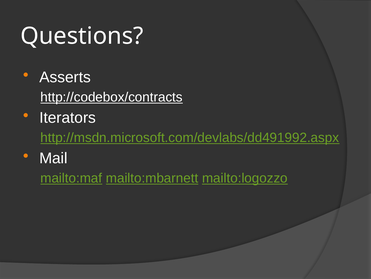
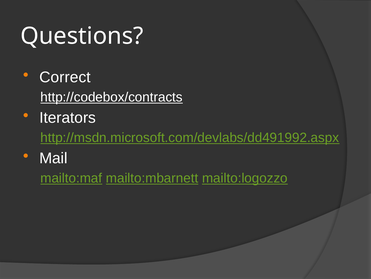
Asserts: Asserts -> Correct (65, 77)
